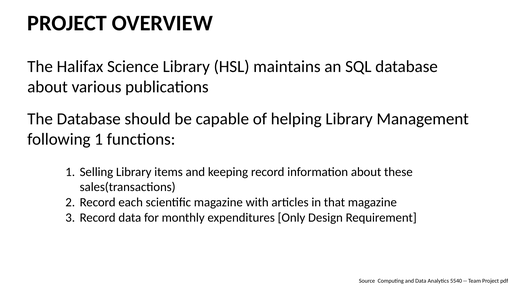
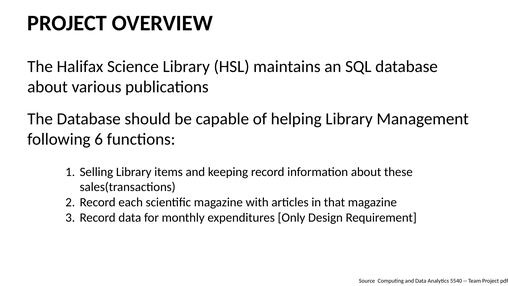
following 1: 1 -> 6 (99, 139)
